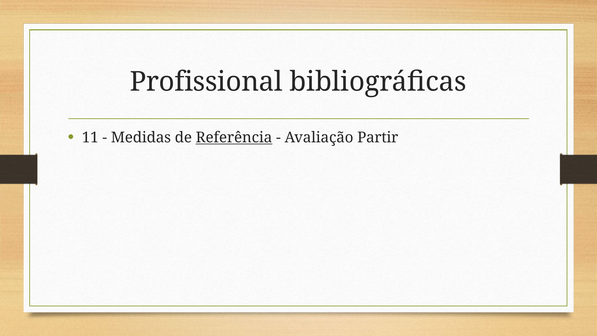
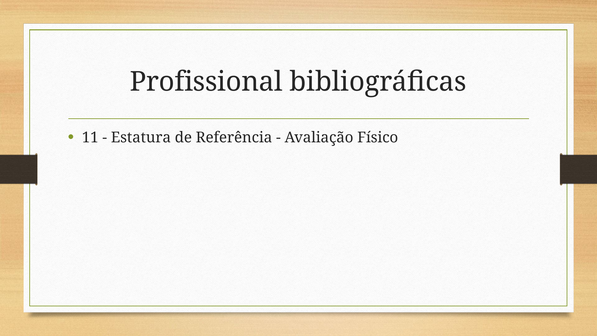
Medidas: Medidas -> Estatura (141, 137)
Referência underline: present -> none (234, 137)
Partir: Partir -> Físico (378, 137)
